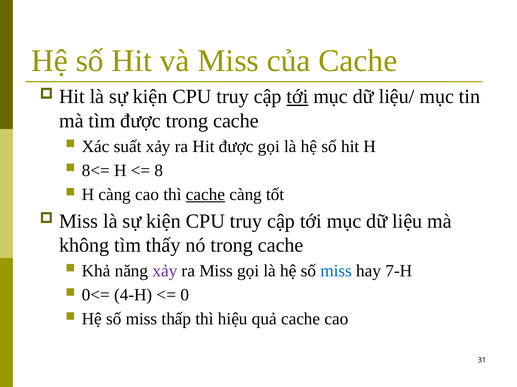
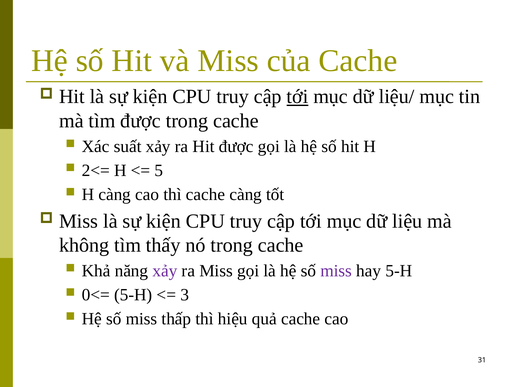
8<=: 8<= -> 2<= (96, 171)
8: 8 -> 5 (159, 171)
cache underline: present -> none (206, 195)
miss colour: blue -> purple (336, 271)
hay 7-H: 7-H -> 5-H (399, 271)
0<= 4-H: 4-H -> 5-H (133, 295)
0: 0 -> 3 (185, 295)
